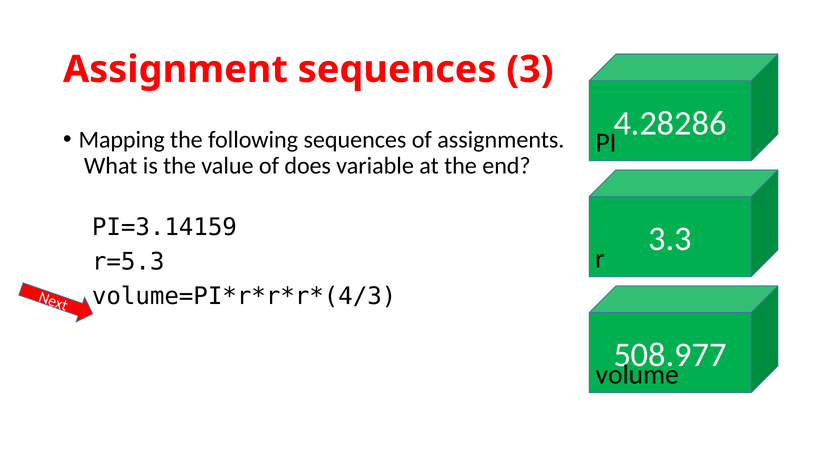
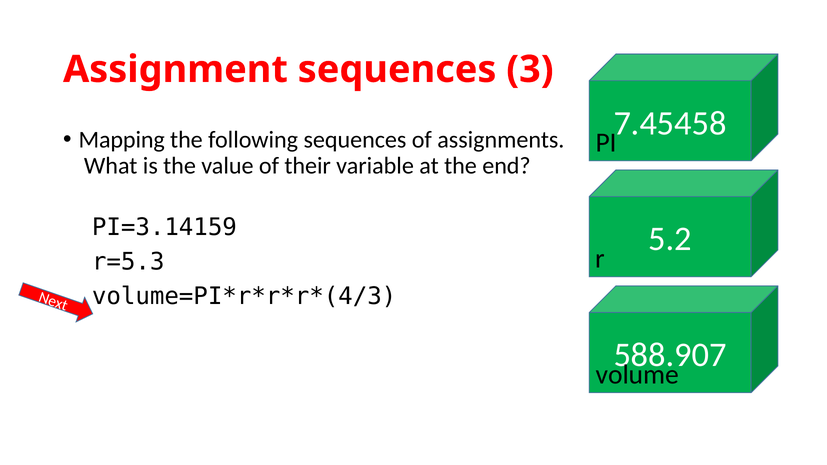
4.28286: 4.28286 -> 7.45458 (670, 123)
does: does -> their (308, 166)
3.3: 3.3 -> 5.2 (670, 239)
508.977: 508.977 -> 588.907 (670, 355)
